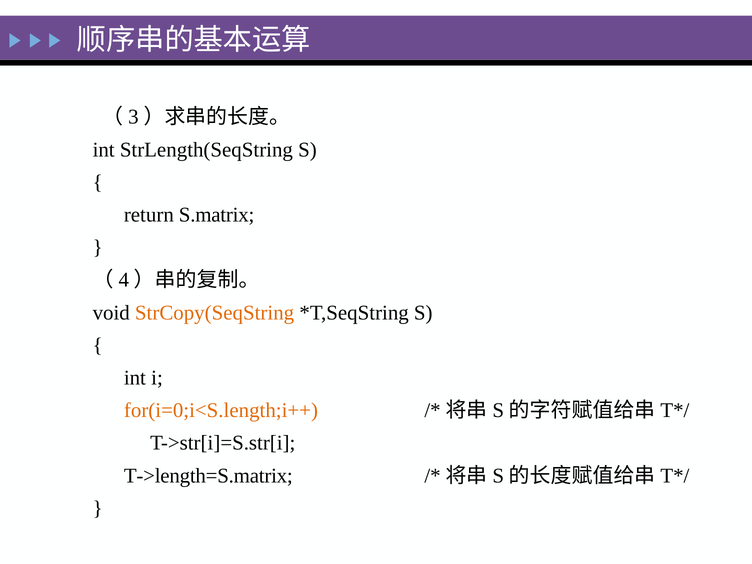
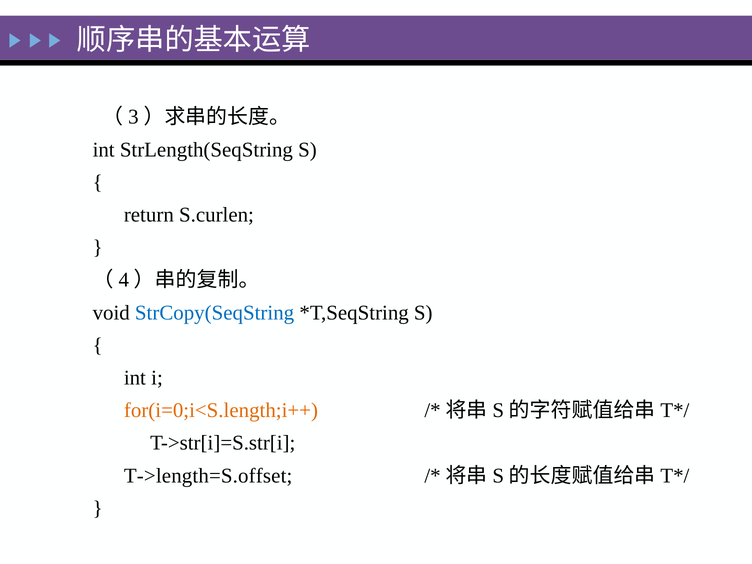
S.matrix: S.matrix -> S.curlen (216, 215)
StrCopy(SeqString colour: orange -> blue (215, 313)
T->length=S.matrix: T->length=S.matrix -> T->length=S.offset (208, 476)
